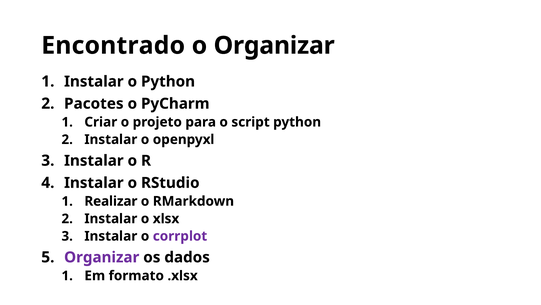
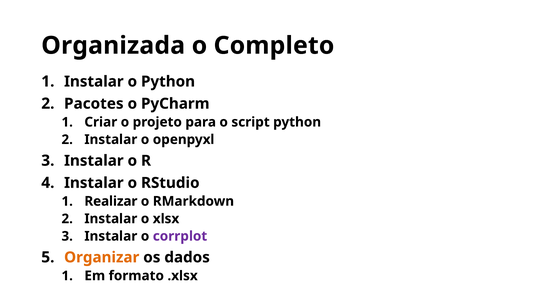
Encontrado: Encontrado -> Organizada (113, 45)
o Organizar: Organizar -> Completo (274, 45)
Organizar colour: purple -> orange (102, 257)
